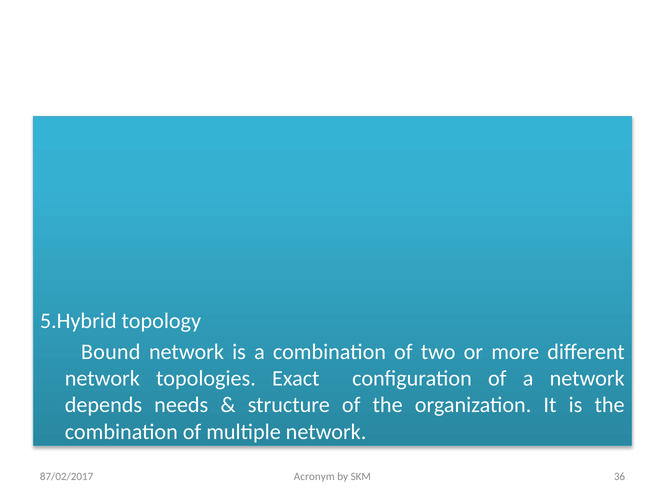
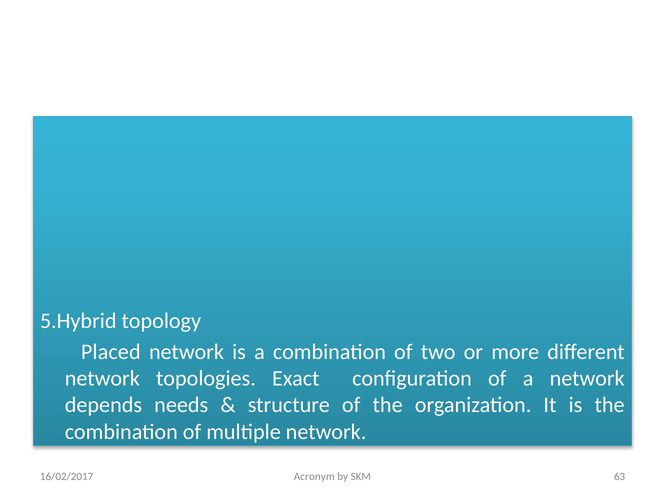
Bound: Bound -> Placed (111, 352)
36: 36 -> 63 (619, 476)
87/02/2017: 87/02/2017 -> 16/02/2017 (67, 476)
